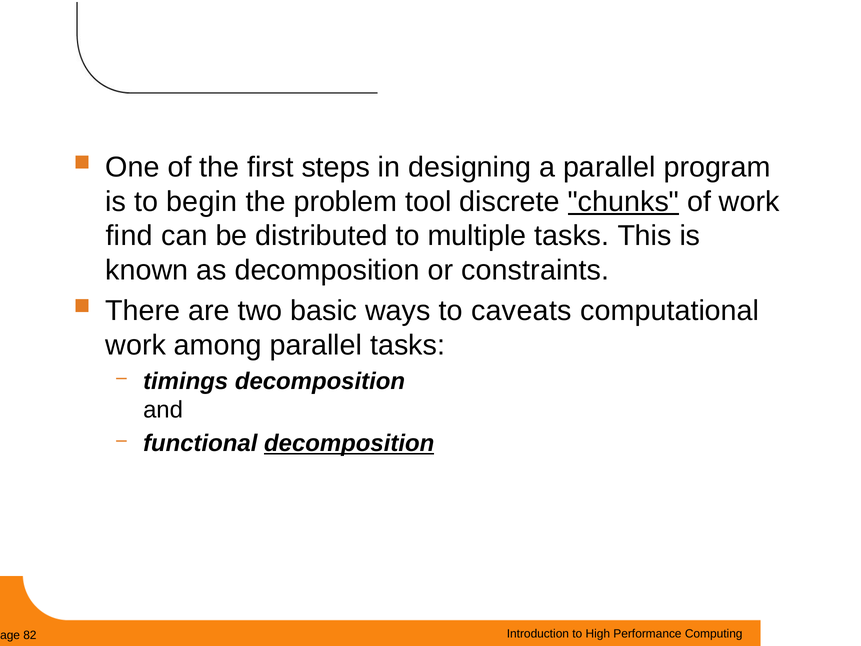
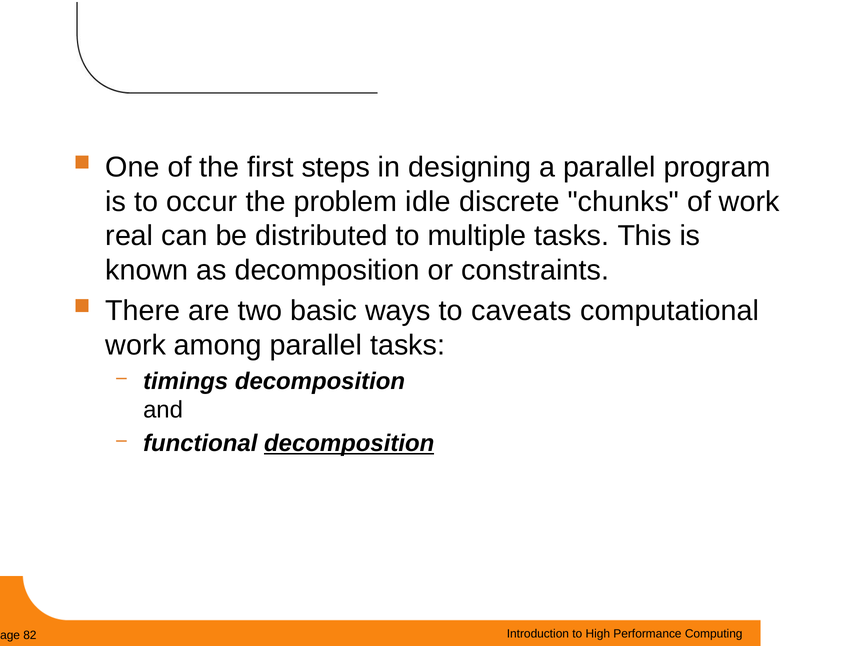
begin: begin -> occur (202, 201)
tool: tool -> idle (428, 201)
chunks underline: present -> none (623, 201)
find: find -> real (129, 236)
